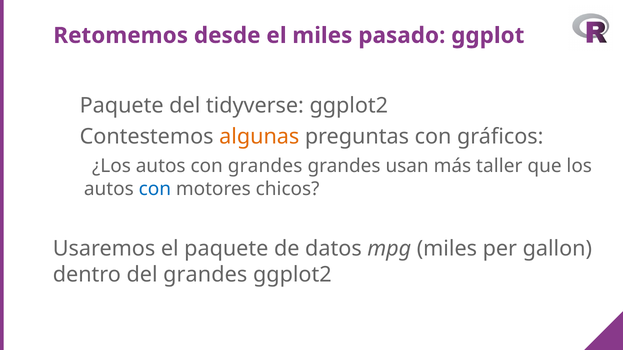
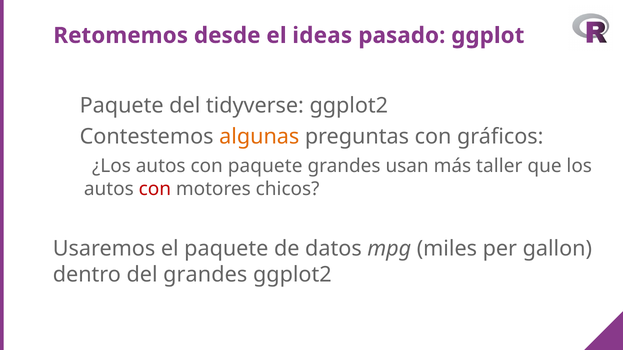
el miles: miles -> ideas (322, 36)
con grandes: grandes -> paquete (265, 166)
con colour: blue -> red (155, 189)
